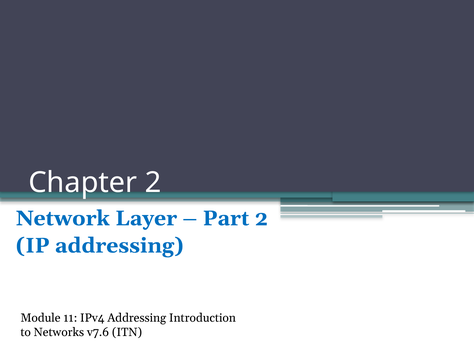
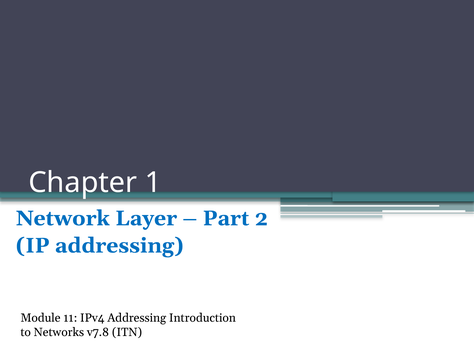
Chapter 2: 2 -> 1 (153, 183)
v7.6: v7.6 -> v7.8 (98, 333)
